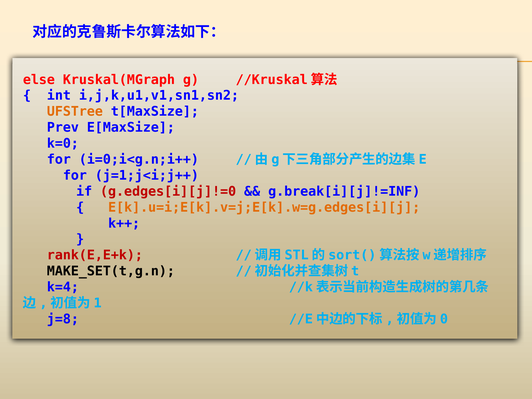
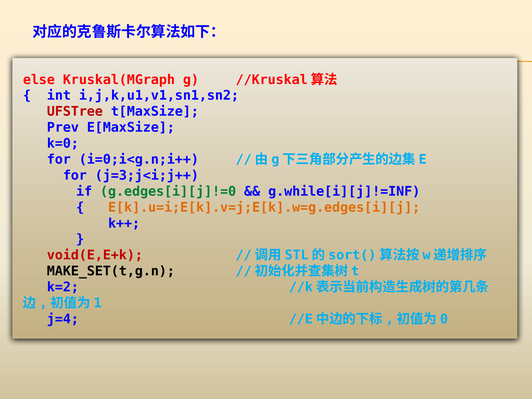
UFSTree colour: orange -> red (75, 112)
j=1;j<i;j++: j=1;j<i;j++ -> j=3;j<i;j++ (147, 175)
g.edges[i][j]!=0 colour: red -> green (168, 191)
g.break[i][j]!=INF: g.break[i][j]!=INF -> g.while[i][j]!=INF (344, 191)
rank(E,E+k: rank(E,E+k -> void(E,E+k (95, 255)
k=4: k=4 -> k=2 (63, 287)
j=8: j=8 -> j=4 (63, 319)
